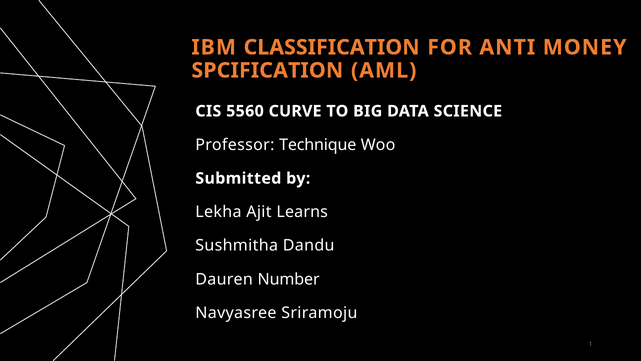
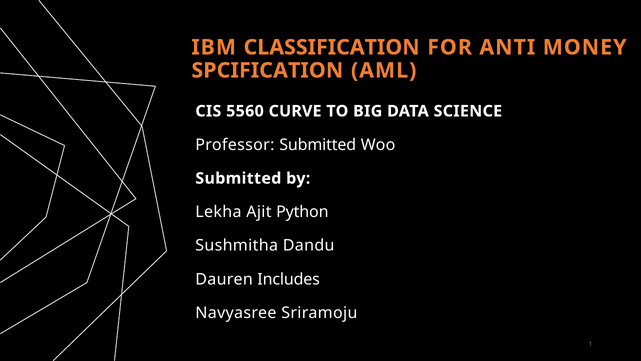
Professor Technique: Technique -> Submitted (318, 145)
Learns: Learns -> Python (302, 212)
Number: Number -> Includes (289, 279)
